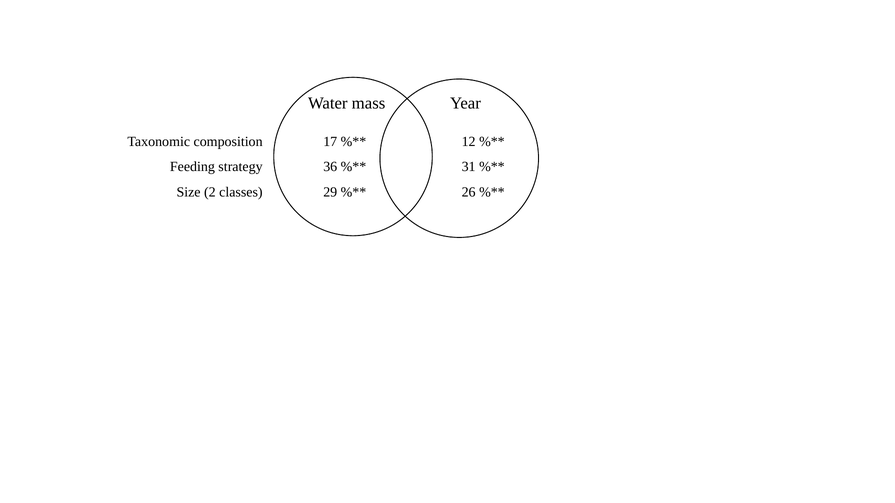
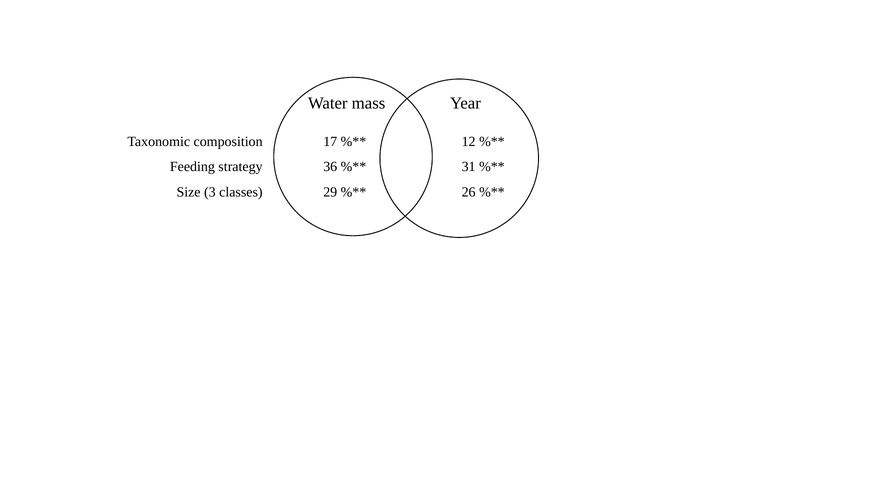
2: 2 -> 3 (210, 192)
